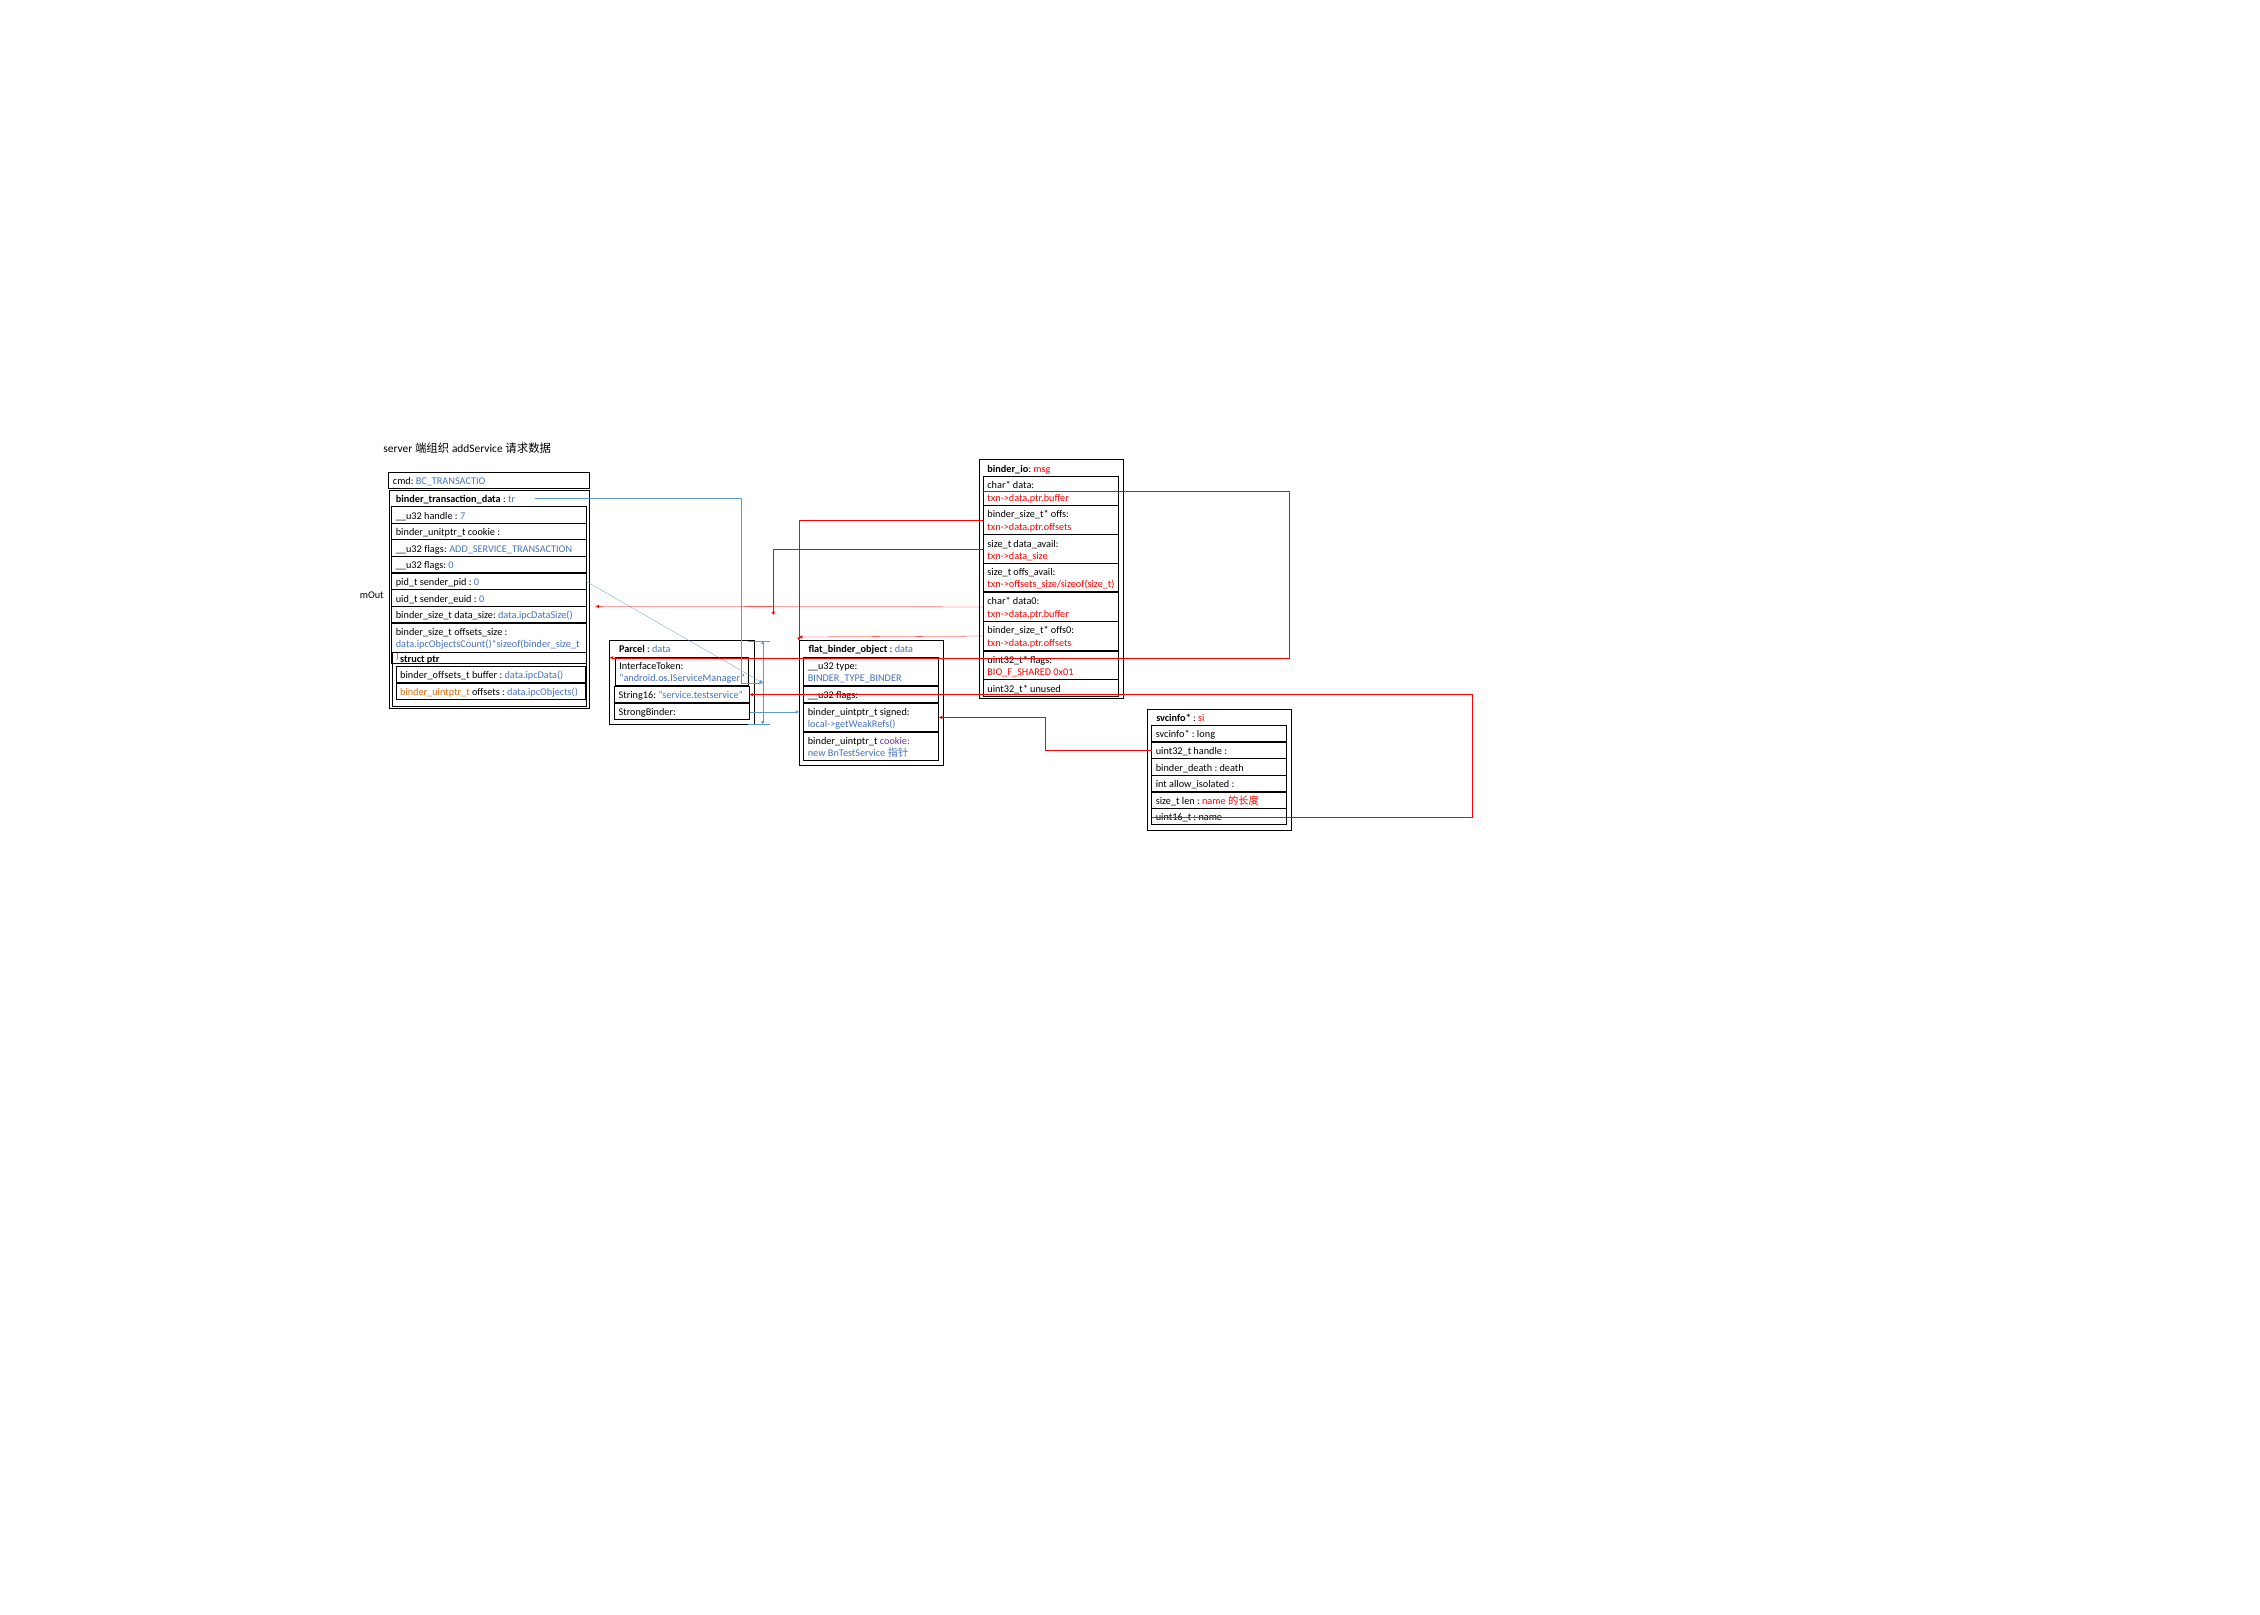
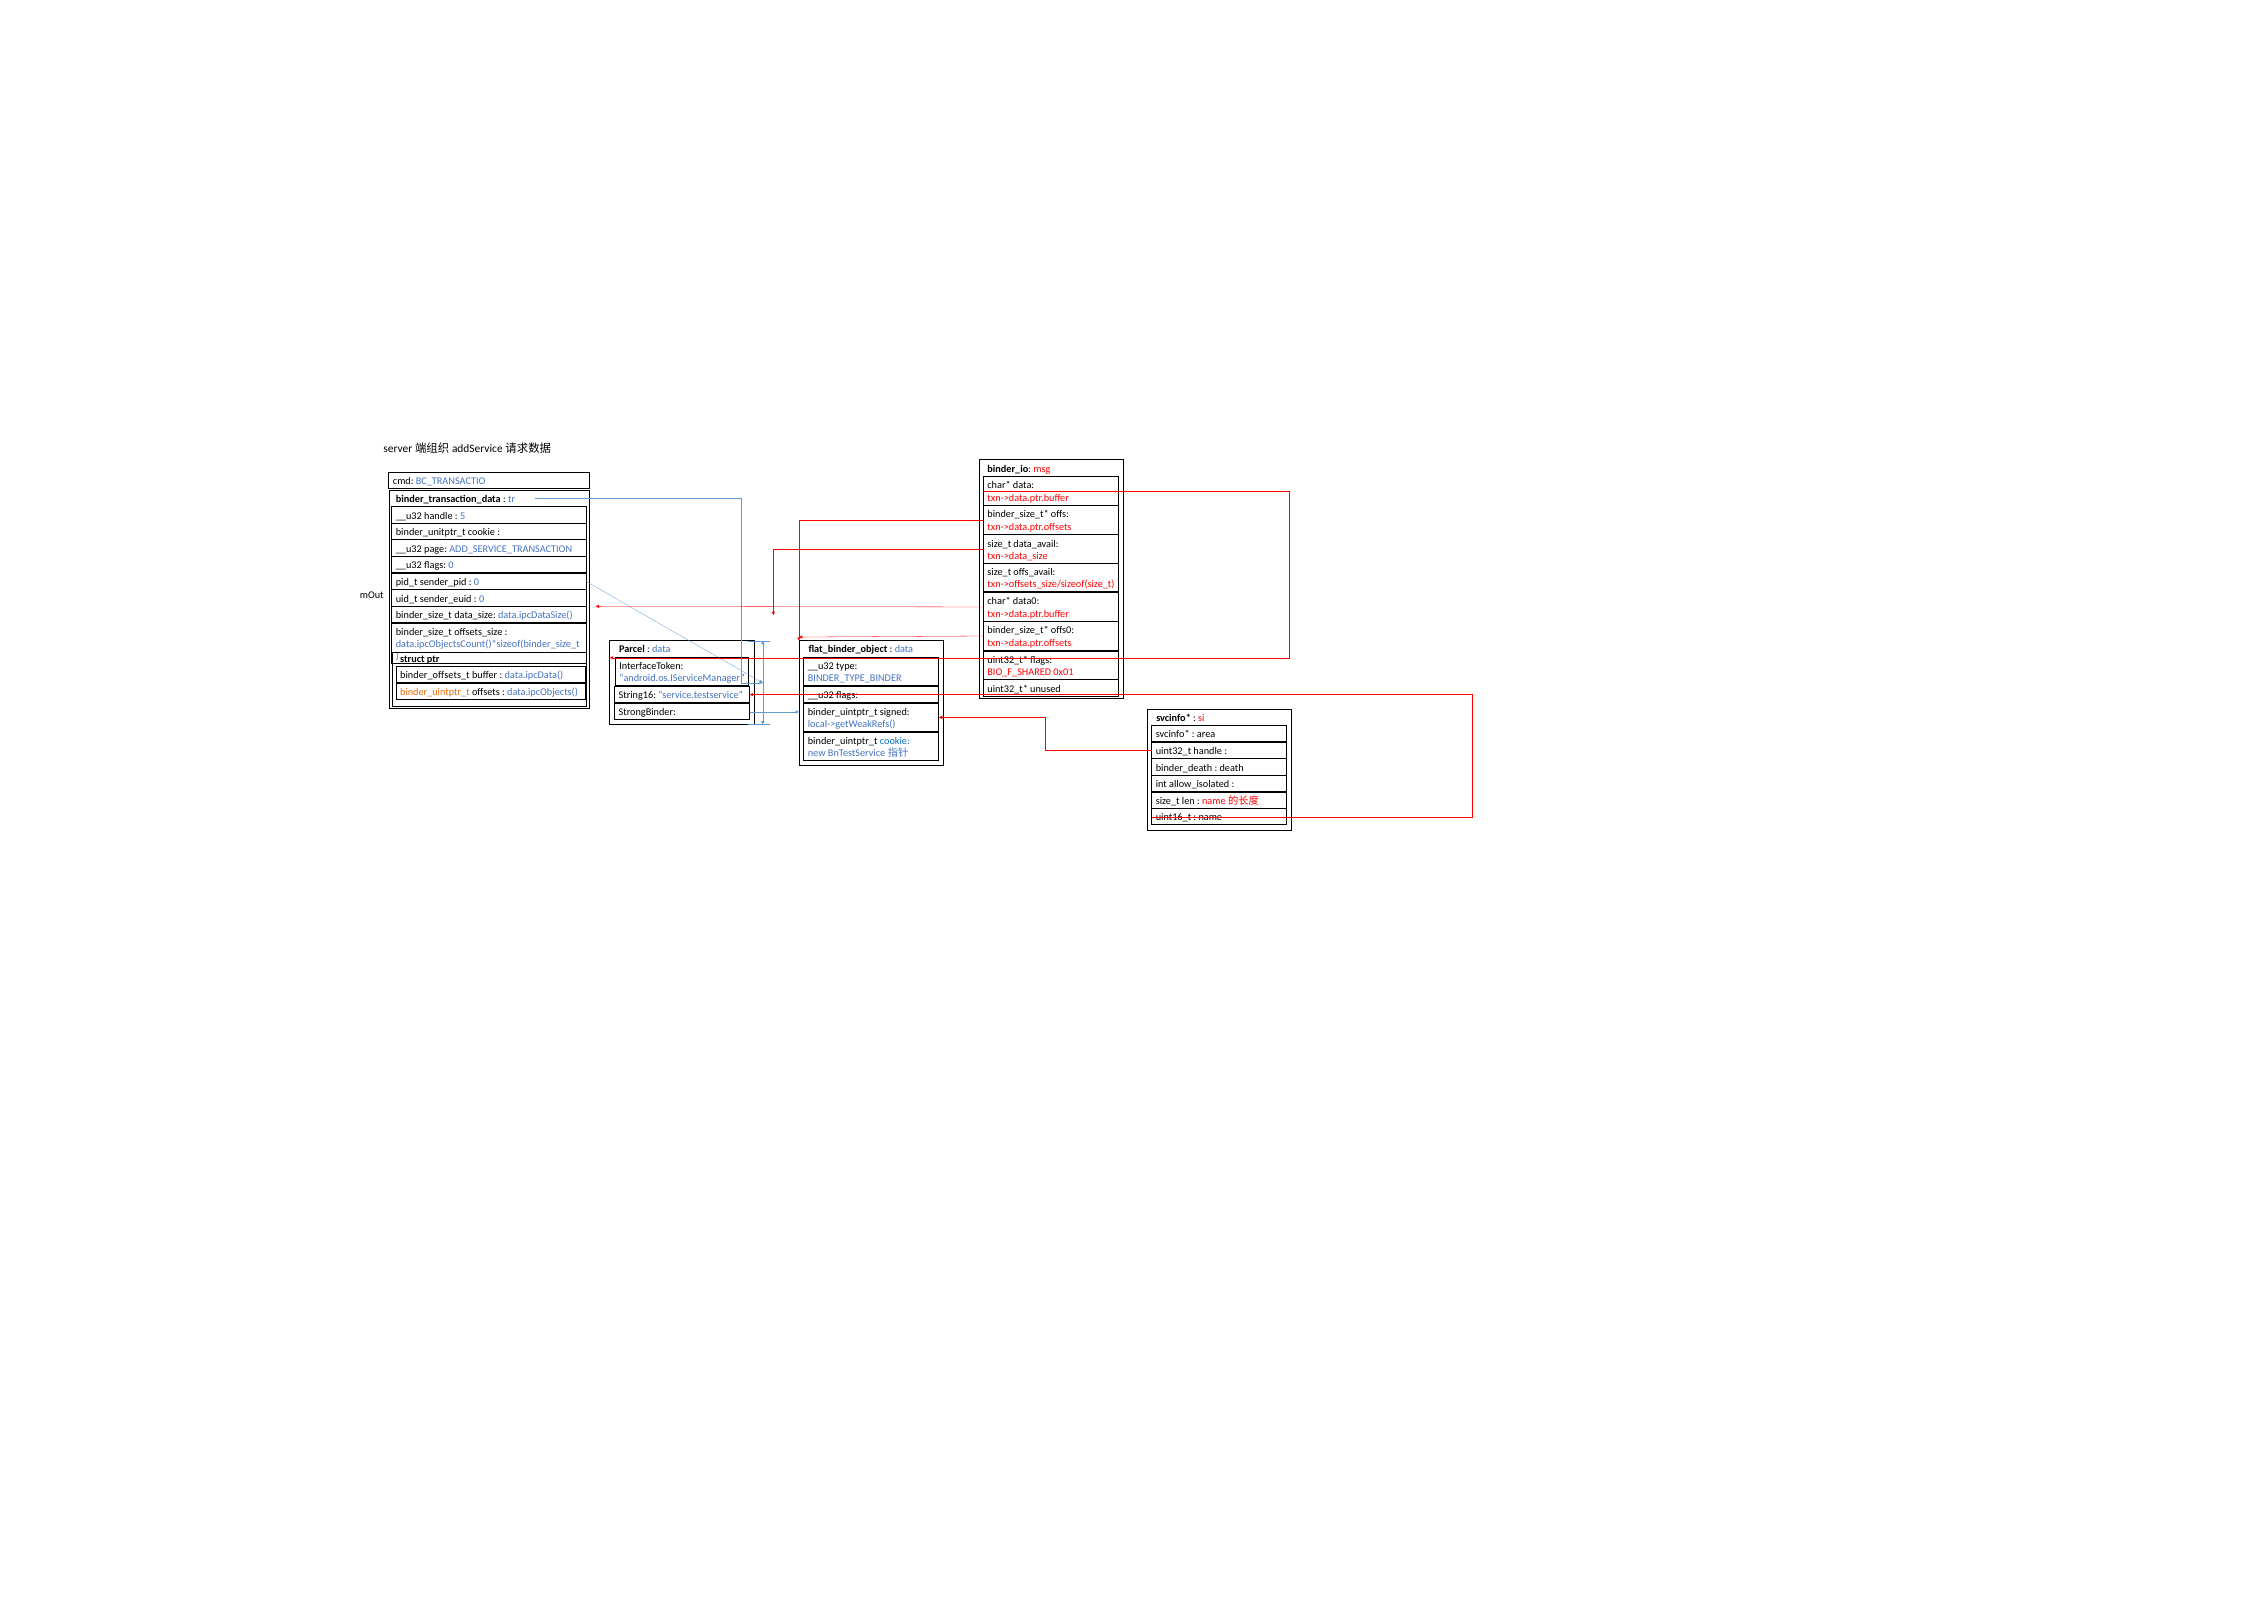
7: 7 -> 5 (463, 516)
flags: flags -> page (436, 549)
long: long -> area (1206, 734)
cookie colour: purple -> blue (895, 741)
